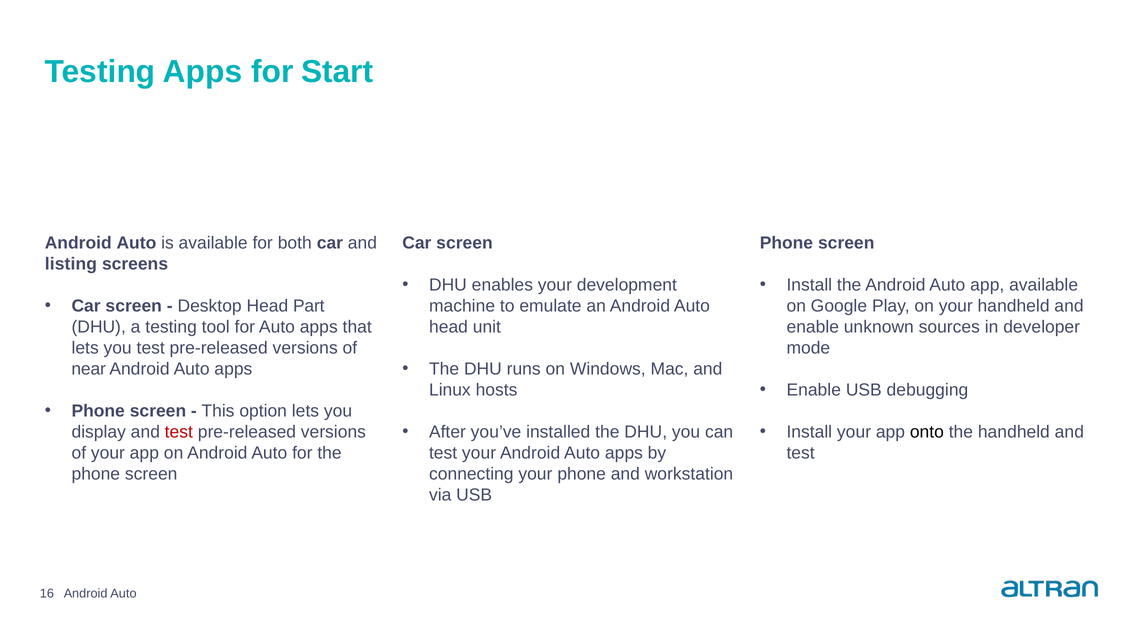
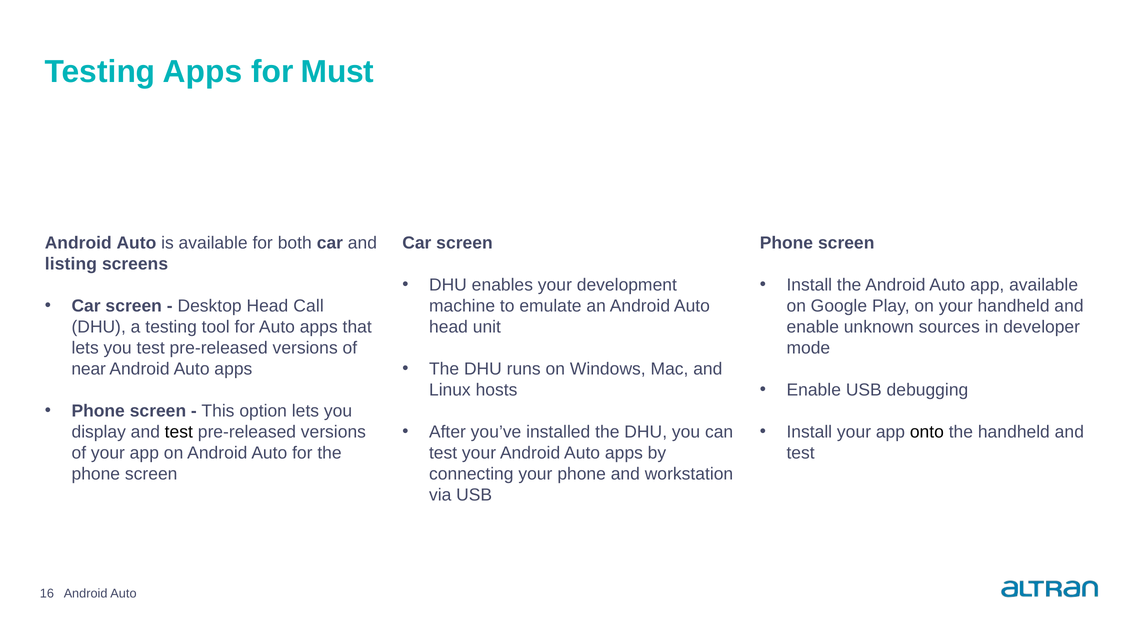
Start: Start -> Must (337, 72)
Part: Part -> Call (309, 306)
test colour: red -> black (179, 431)
